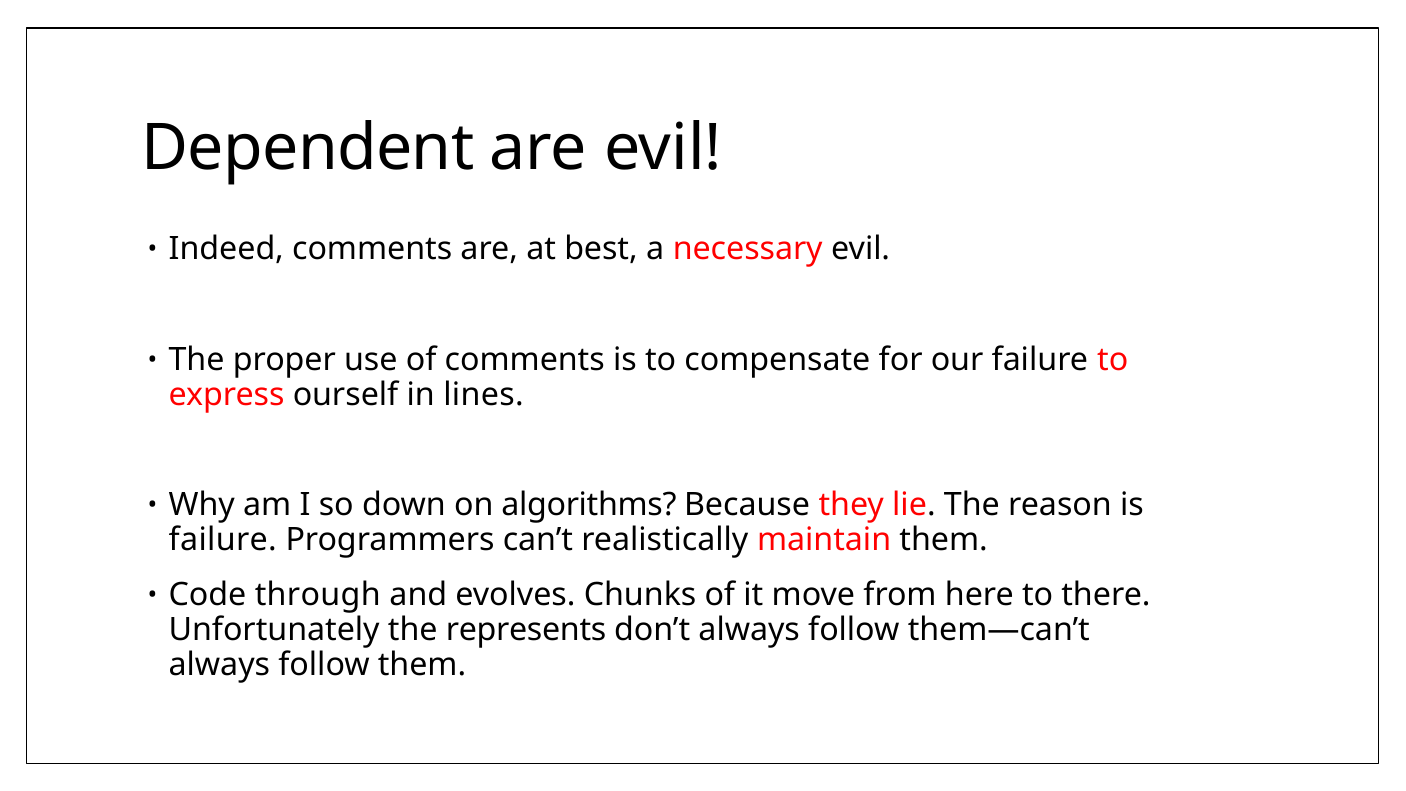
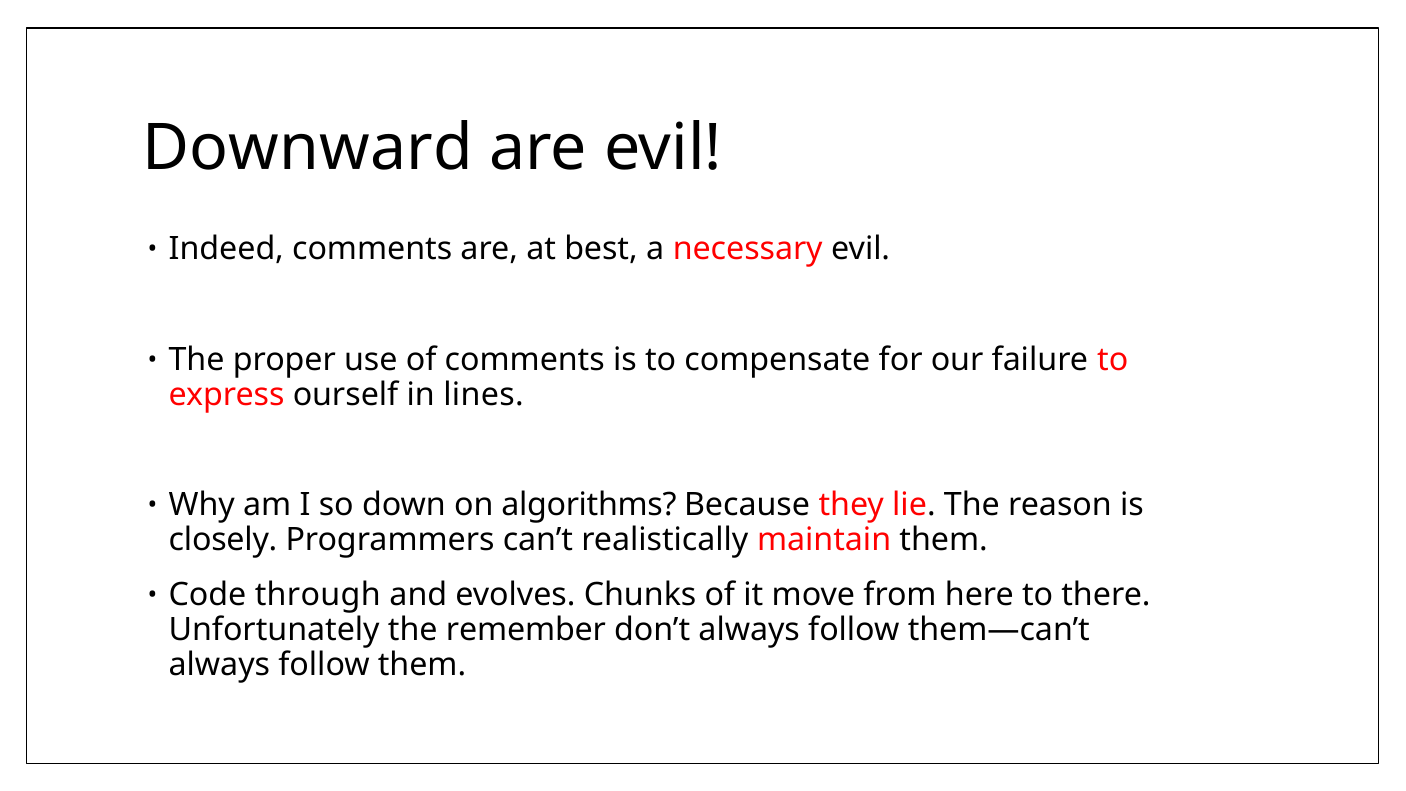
Dependent: Dependent -> Downward (308, 148)
failure: failure -> closely (223, 540)
represents: represents -> remember (526, 630)
